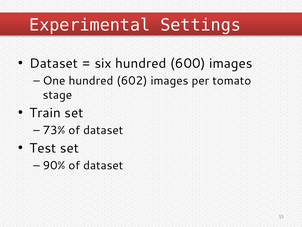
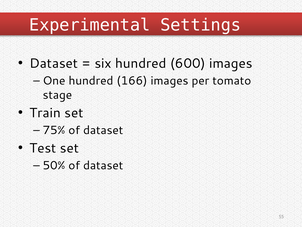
602: 602 -> 166 (132, 81)
73%: 73% -> 75% (54, 130)
90%: 90% -> 50% (54, 165)
